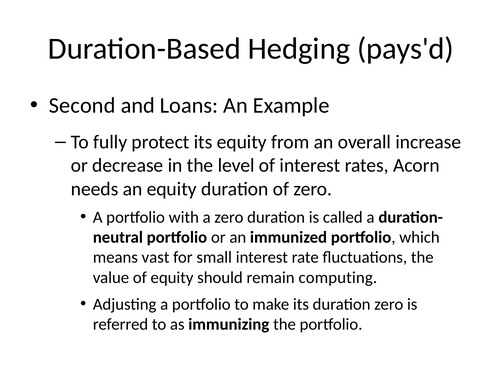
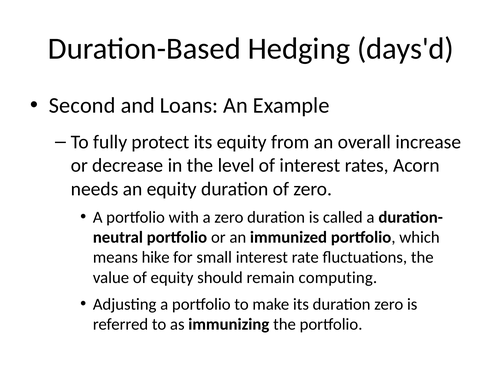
pays'd: pays'd -> days'd (405, 49)
vast: vast -> hike (156, 257)
